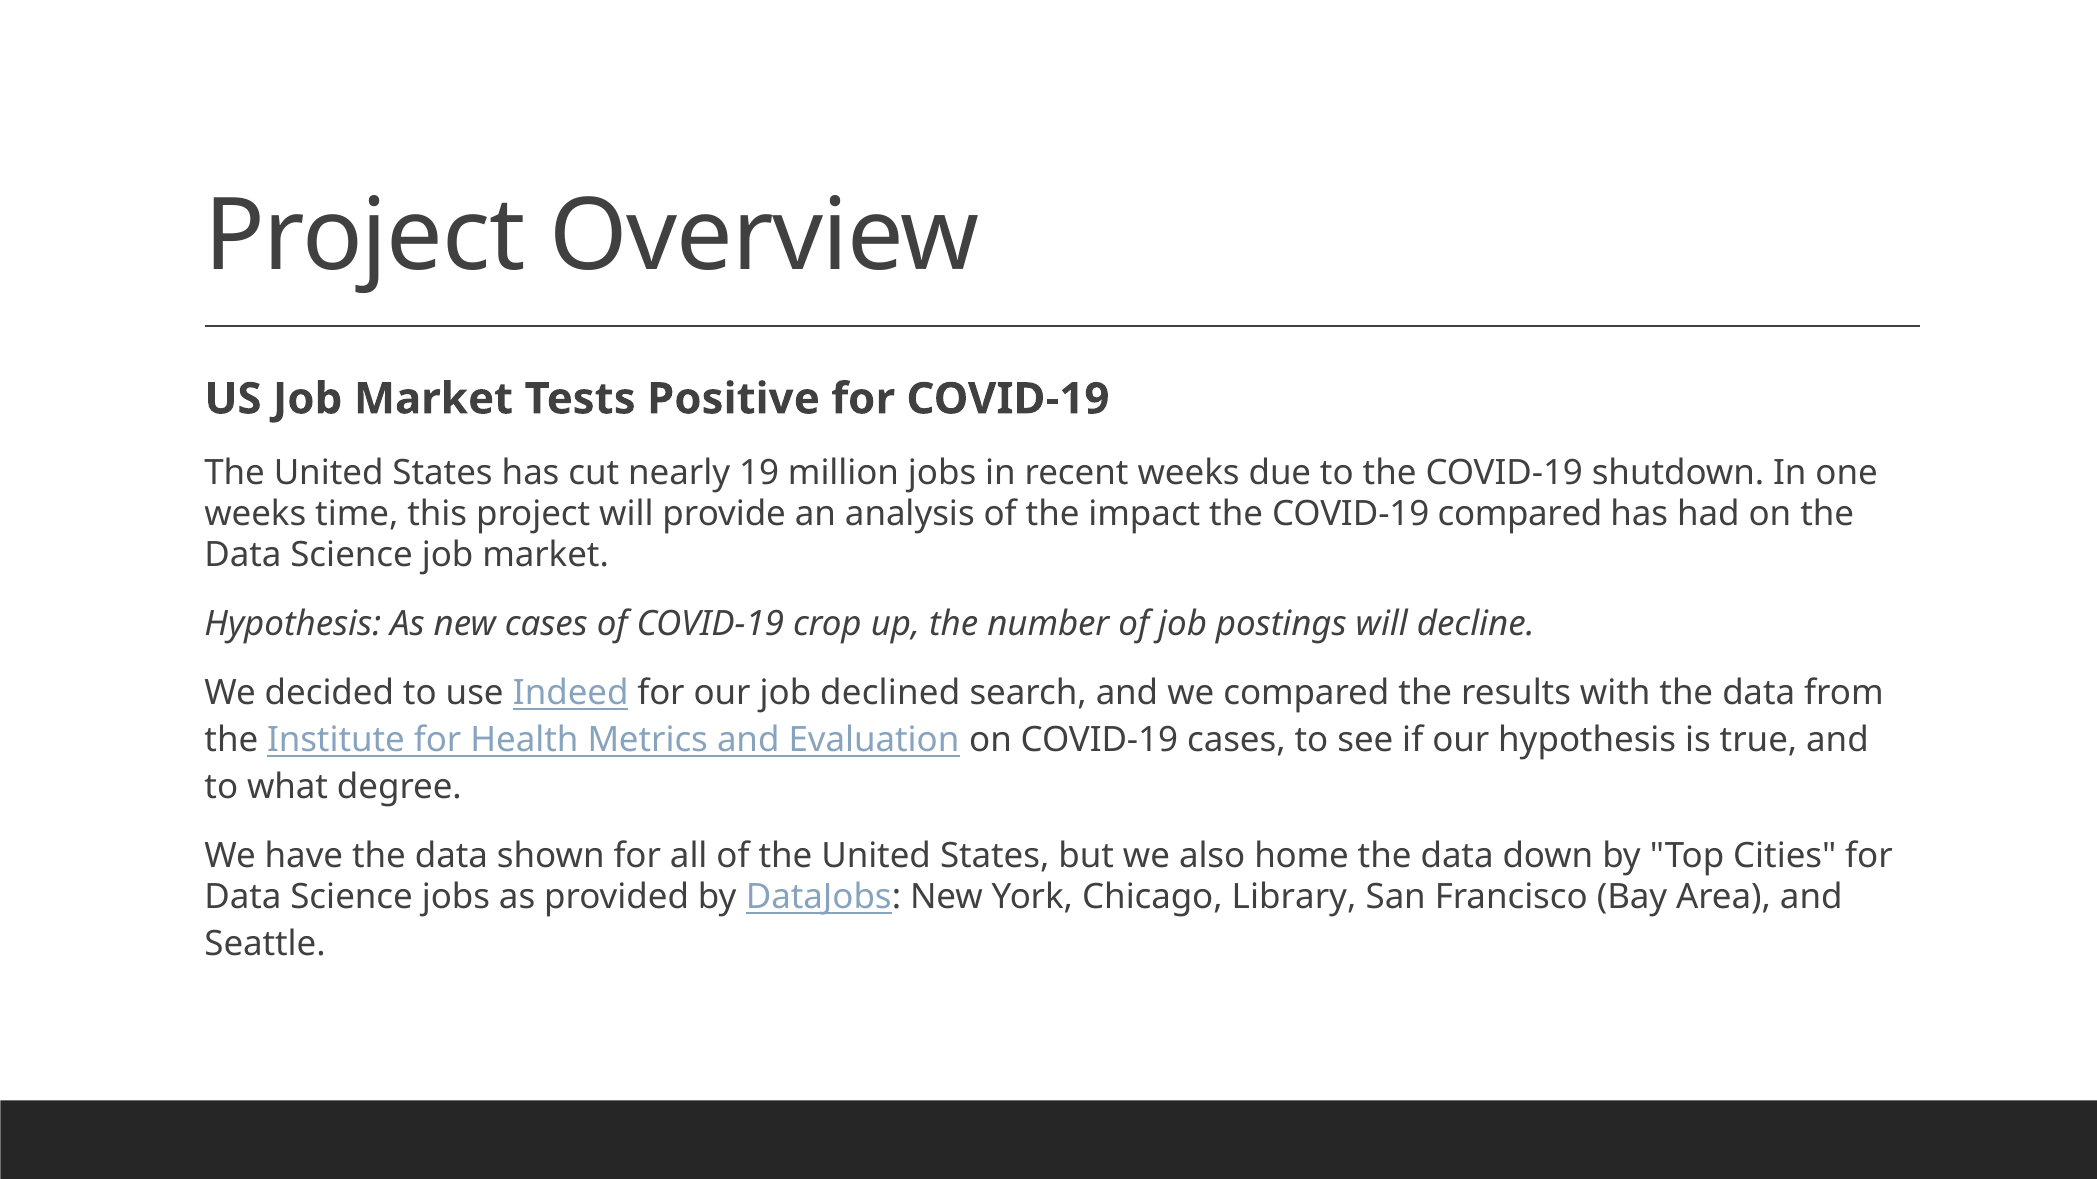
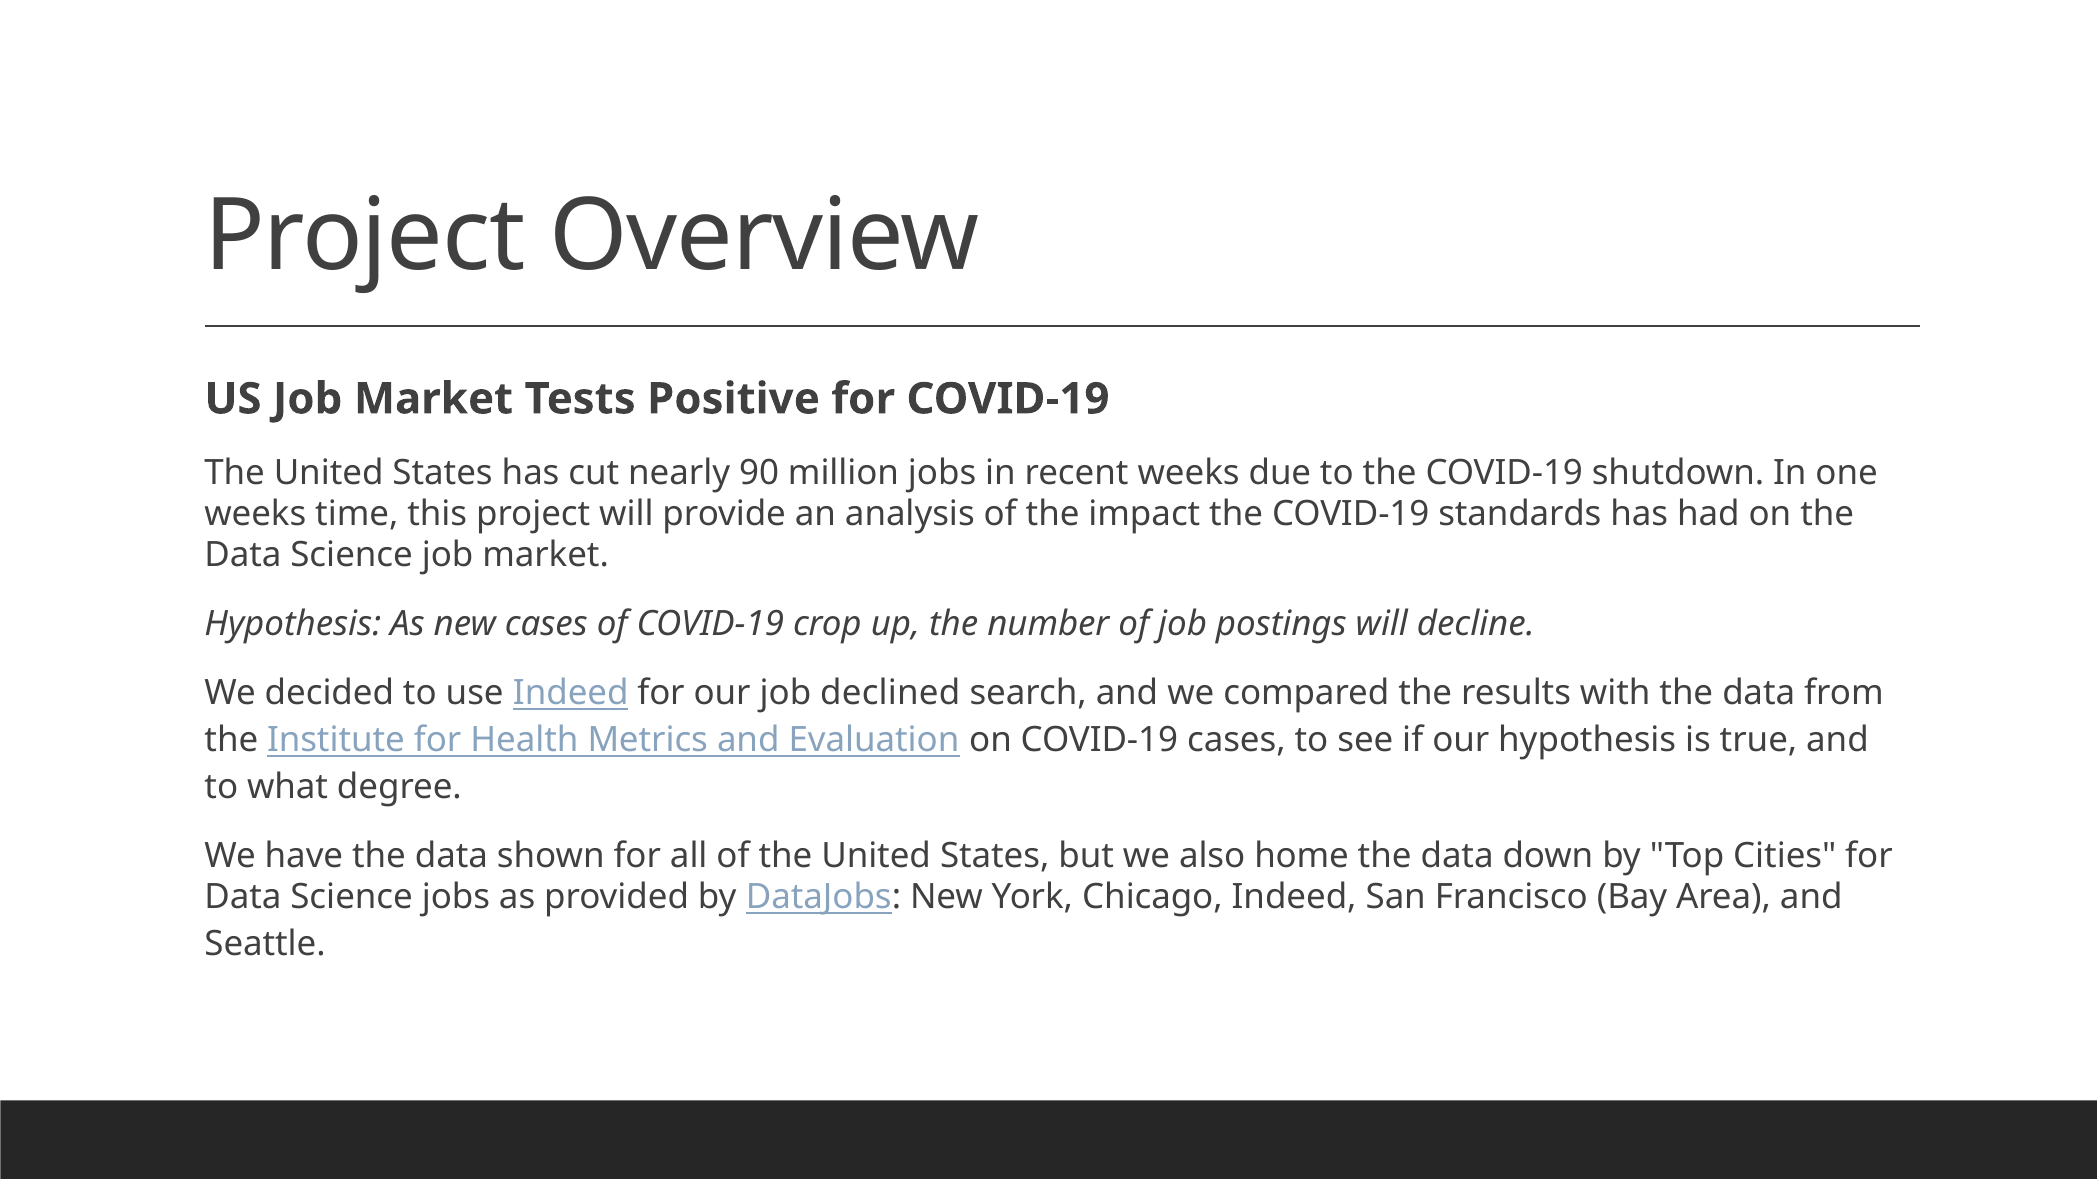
19: 19 -> 90 (759, 473)
COVID-19 compared: compared -> standards (1520, 514)
Chicago Library: Library -> Indeed (1294, 898)
